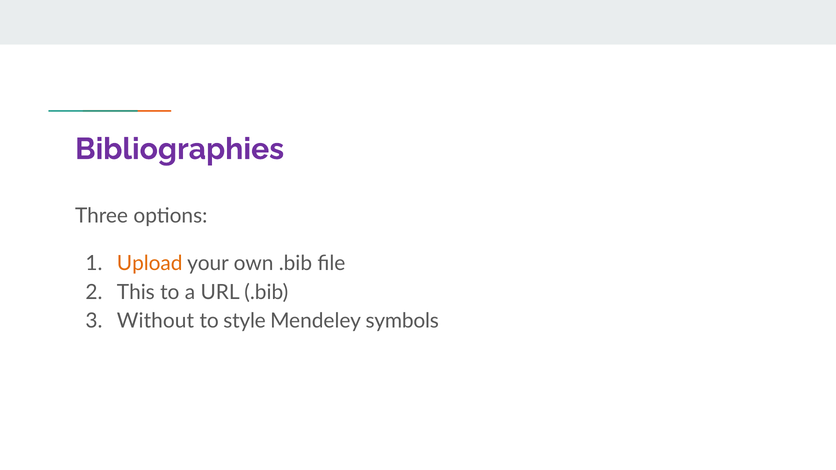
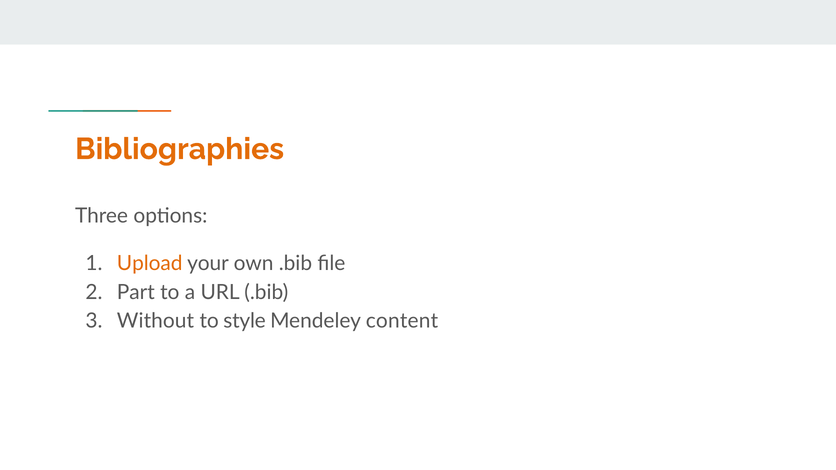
Bibliographies colour: purple -> orange (180, 149)
This: This -> Part (136, 292)
symbols: symbols -> content (402, 321)
